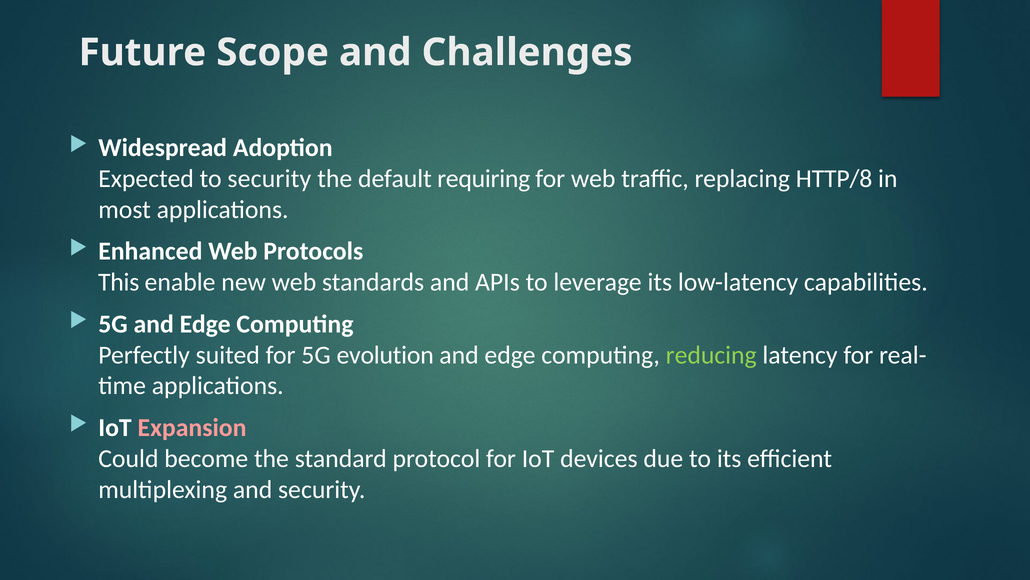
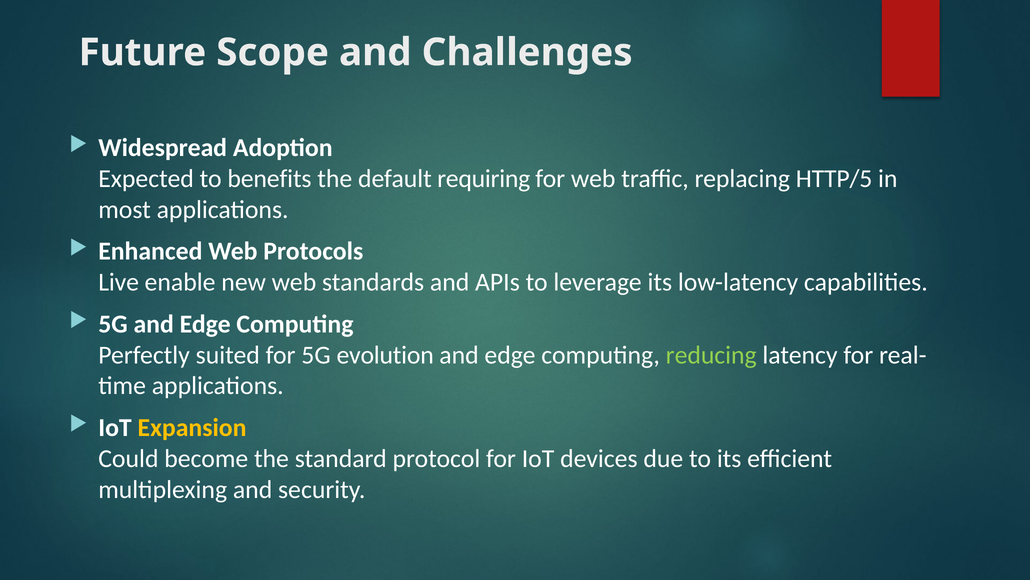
to security: security -> benefits (269, 179)
HTTP/8: HTTP/8 -> HTTP/5 (834, 179)
This: This -> Live (119, 282)
Expansion colour: pink -> yellow (192, 427)
